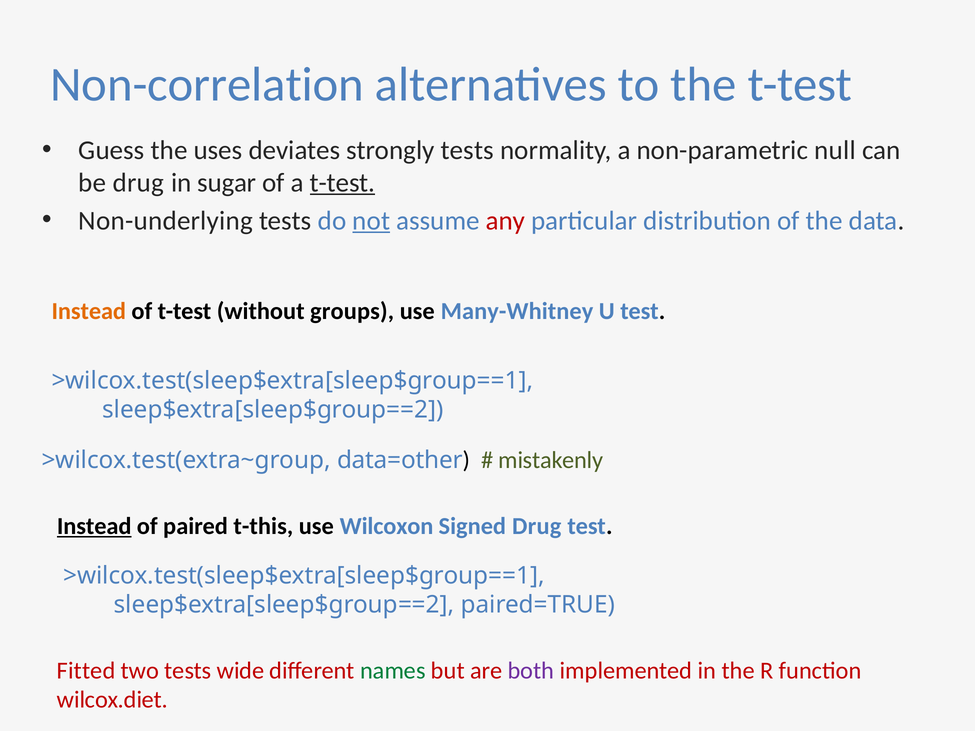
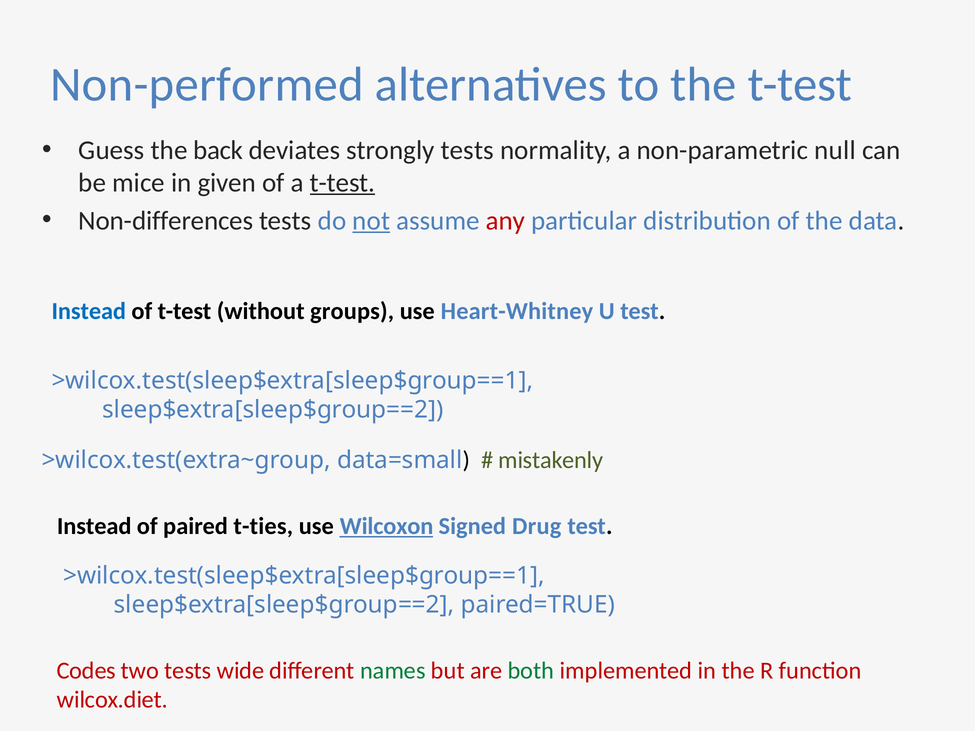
Non-correlation: Non-correlation -> Non-performed (207, 85)
uses: uses -> back (218, 150)
be drug: drug -> mice (139, 183)
sugar: sugar -> given (227, 183)
Non-underlying: Non-underlying -> Non-differences (166, 221)
Instead colour: orange -> blue (89, 311)
Many-Whitney: Many-Whitney -> Heart-Whitney (517, 311)
data=other: data=other -> data=small (400, 461)
Instead underline: present -> none (94, 527)
t-this: t-this -> t-ties (263, 527)
Wilcoxon underline: none -> present (387, 527)
Fitted: Fitted -> Codes (86, 671)
both colour: purple -> green (531, 671)
